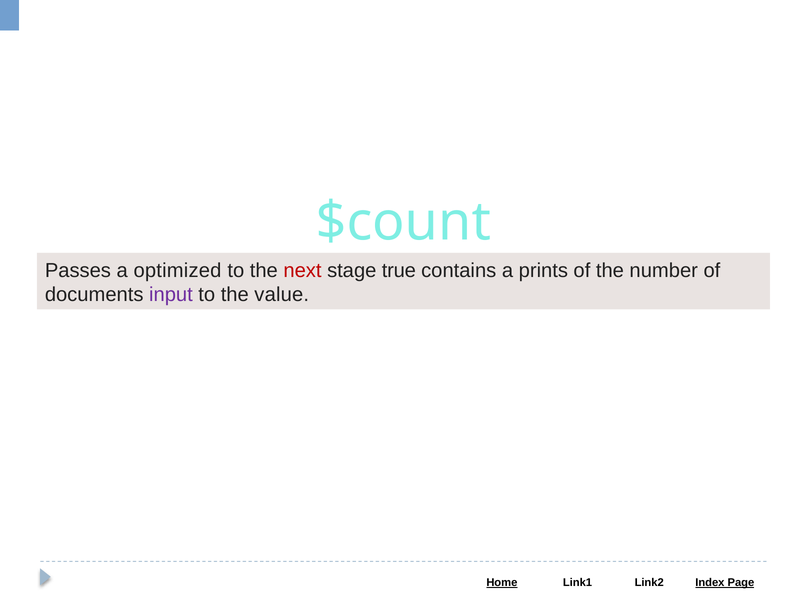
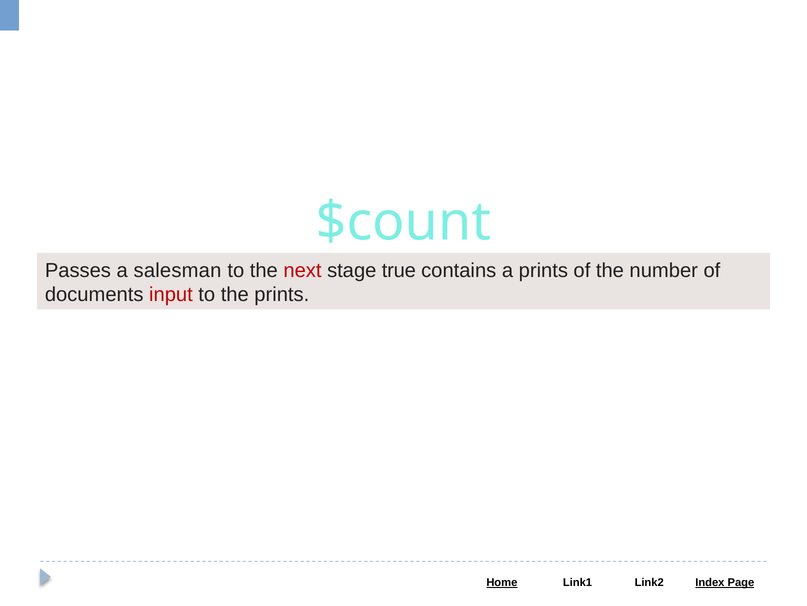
optimized: optimized -> salesman (177, 270)
input colour: purple -> red (171, 294)
the value: value -> prints (282, 294)
